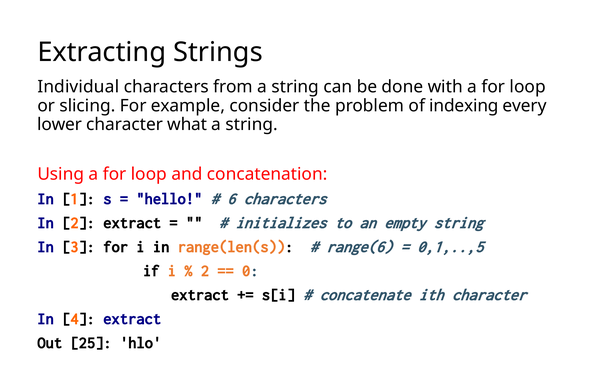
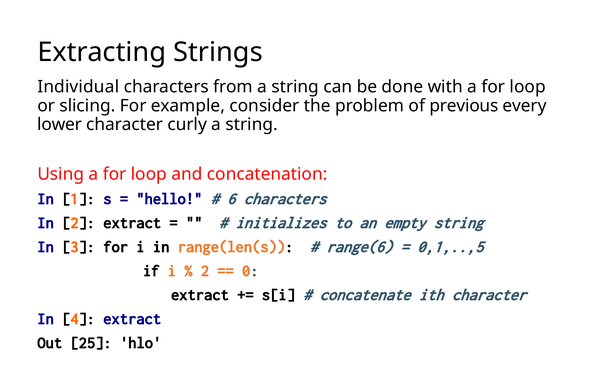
indexing: indexing -> previous (464, 106)
what: what -> curly (187, 124)
